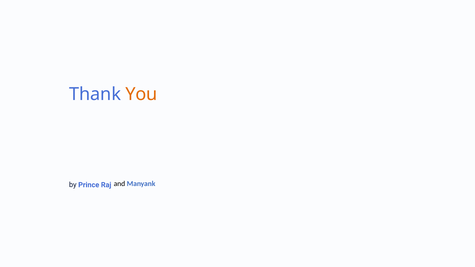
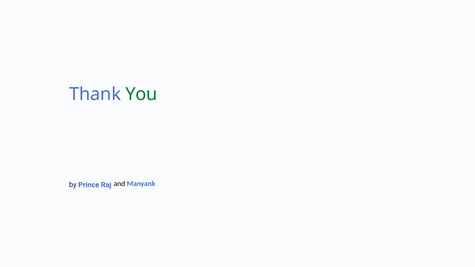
You colour: orange -> green (142, 94)
